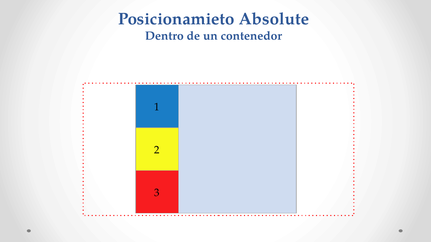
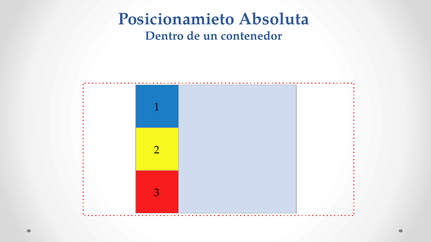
Absolute: Absolute -> Absoluta (274, 19)
